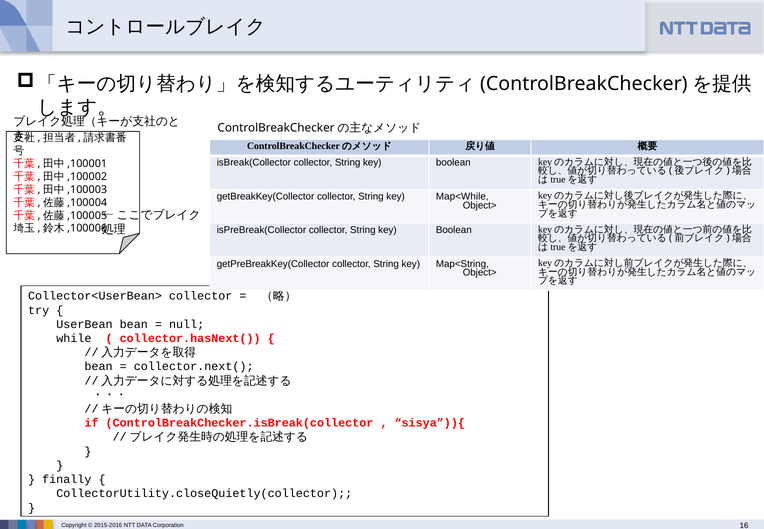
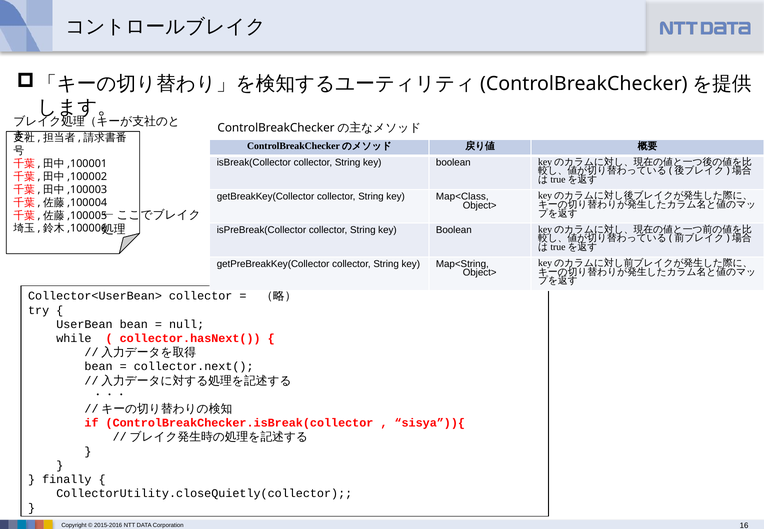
Map<While: Map<While -> Map<Class (462, 196)
